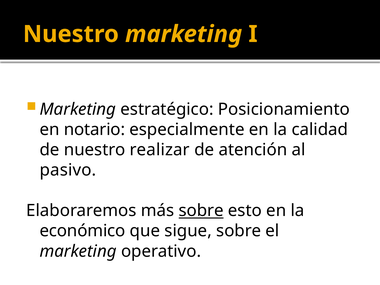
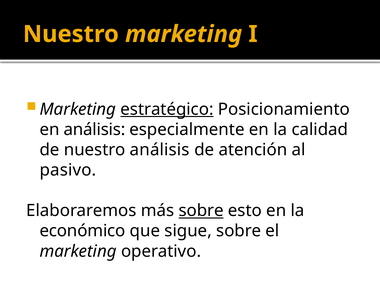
estratégico underline: none -> present (167, 109)
en notario: notario -> análisis (94, 129)
nuestro realizar: realizar -> análisis (160, 150)
